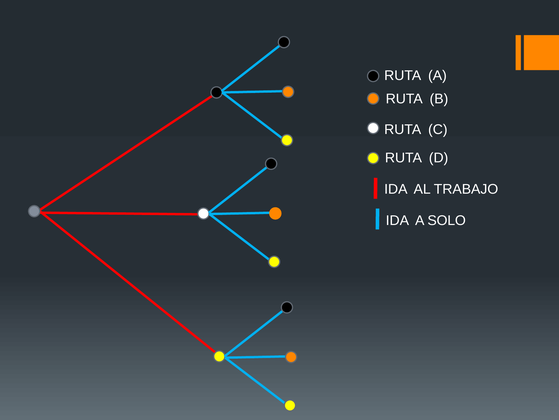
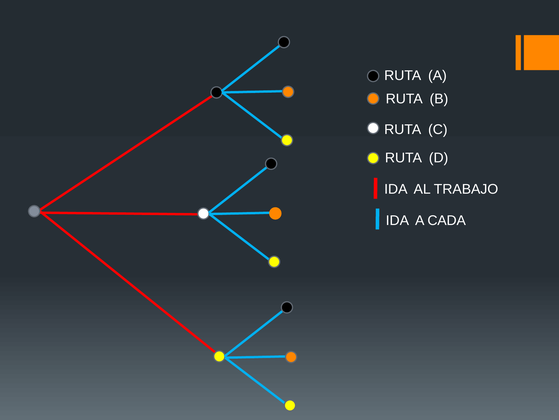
SOLO: SOLO -> CADA (447, 220)
